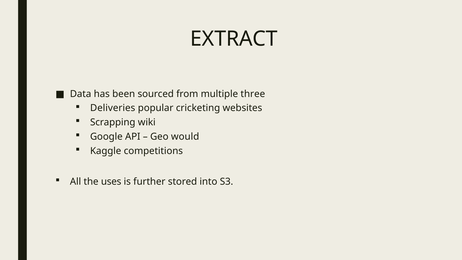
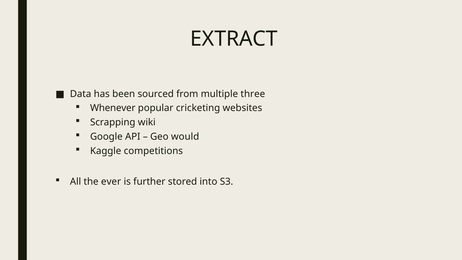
Deliveries: Deliveries -> Whenever (113, 108)
uses: uses -> ever (111, 182)
